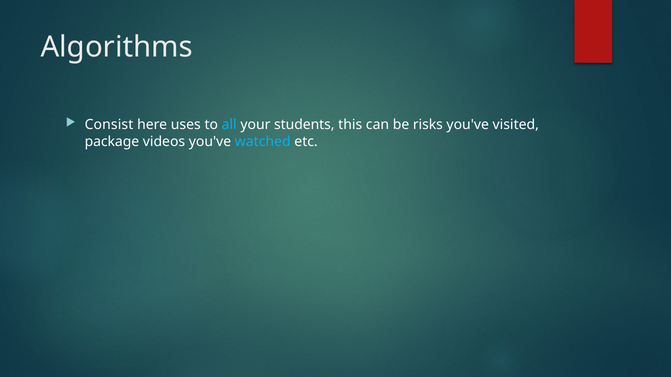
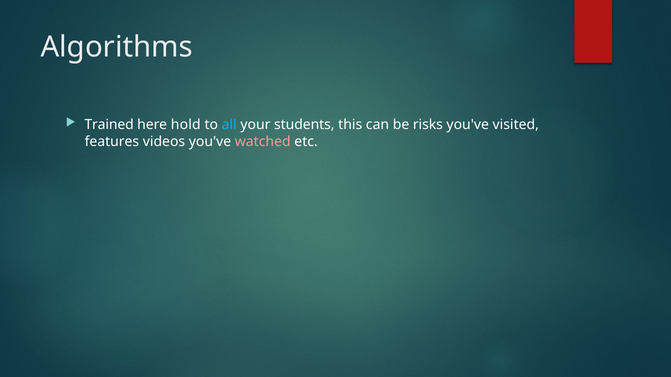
Consist: Consist -> Trained (109, 125)
uses: uses -> hold (186, 125)
package: package -> features (112, 142)
watched colour: light blue -> pink (263, 142)
